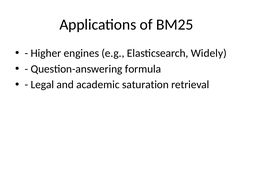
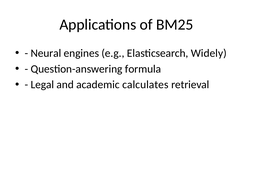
Higher: Higher -> Neural (46, 53)
saturation: saturation -> calculates (145, 85)
